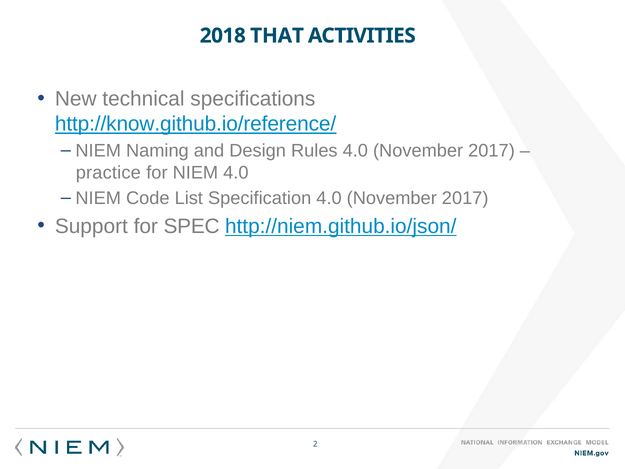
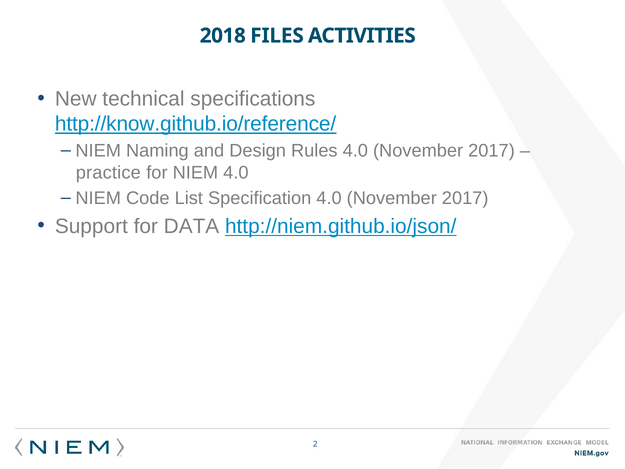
THAT: THAT -> FILES (277, 36)
SPEC: SPEC -> DATA (191, 226)
